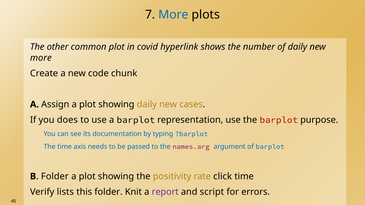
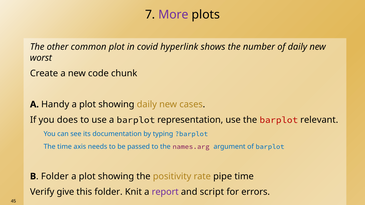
More colour: blue -> purple (173, 15)
more: more -> worst (41, 58)
Assign: Assign -> Handy (55, 105)
purpose: purpose -> relevant (319, 120)
click: click -> pipe (223, 177)
lists: lists -> give (65, 192)
